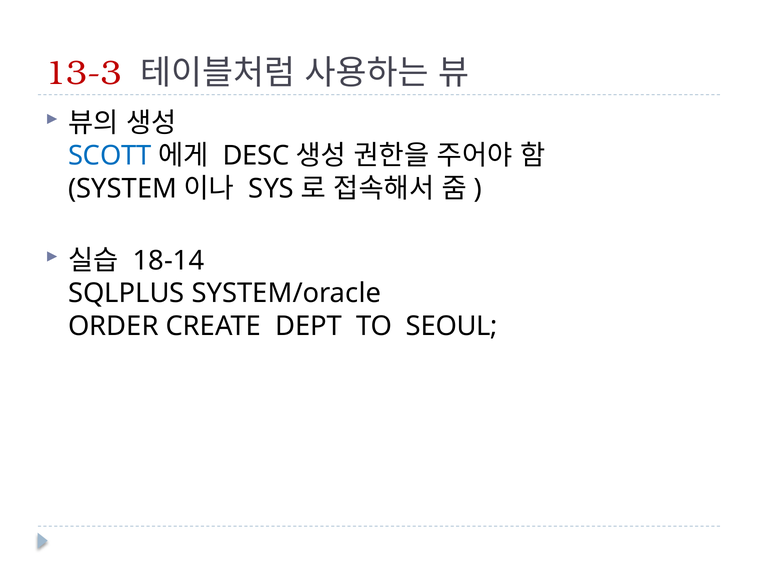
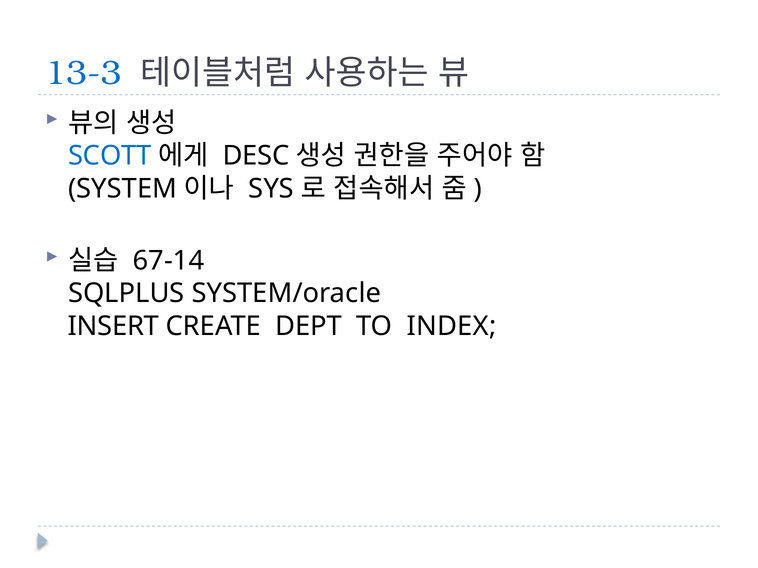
13-3 colour: red -> blue (83, 73)
18-14: 18-14 -> 67-14 (168, 261)
ORDER: ORDER -> INSERT (113, 326)
SEOUL: SEOUL -> INDEX (452, 326)
